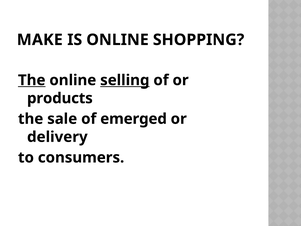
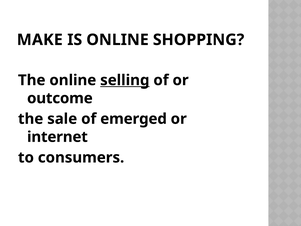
The underline: present -> none (32, 80)
products: products -> outcome (60, 98)
delivery: delivery -> internet (57, 137)
